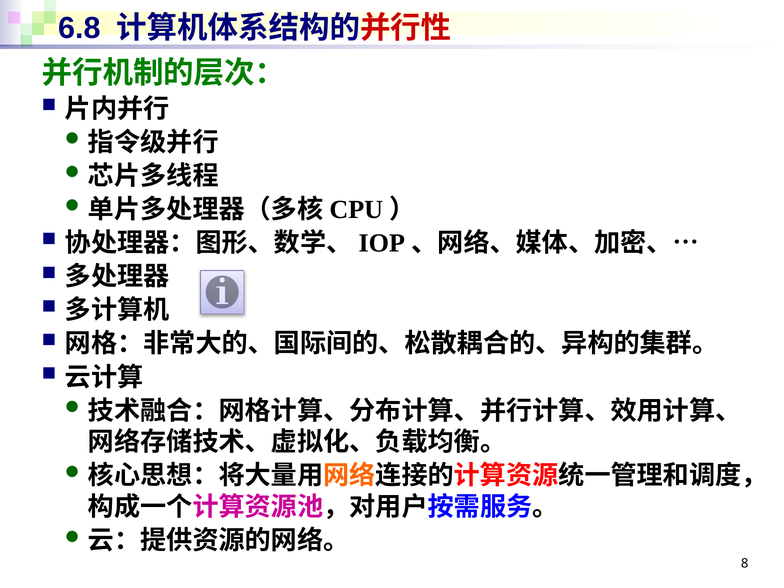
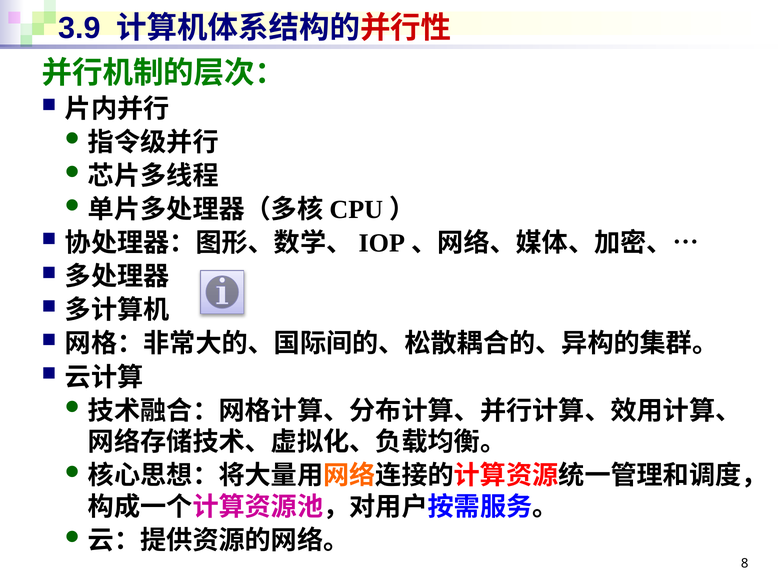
6.8: 6.8 -> 3.9 (80, 28)
